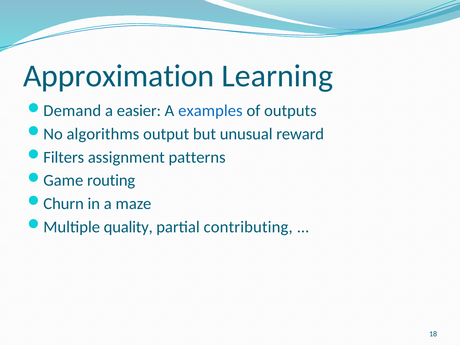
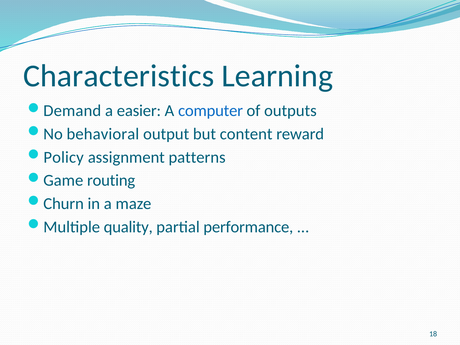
Approximation: Approximation -> Characteristics (119, 76)
examples: examples -> computer (211, 111)
algorithms: algorithms -> behavioral (103, 134)
unusual: unusual -> content (246, 134)
Filters: Filters -> Policy (64, 157)
contributing: contributing -> performance (248, 227)
